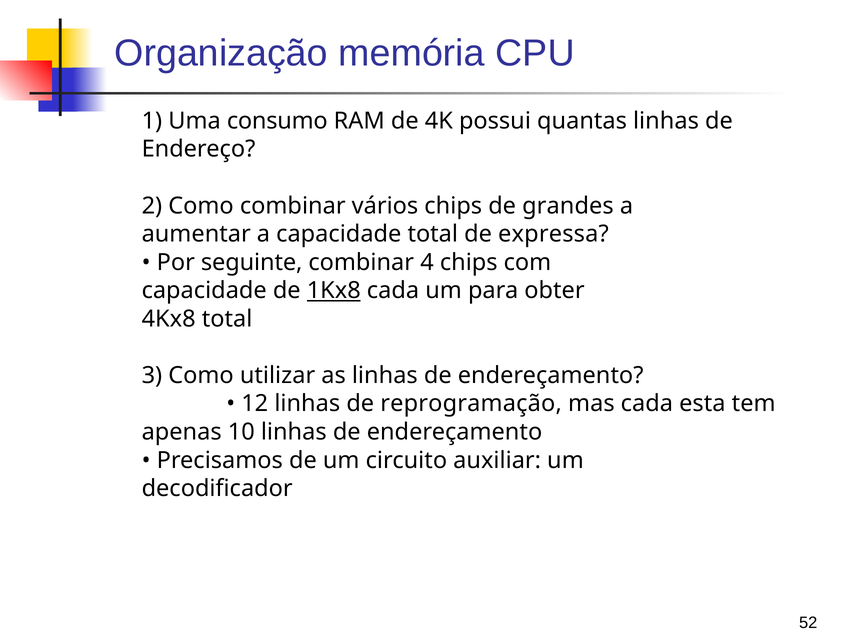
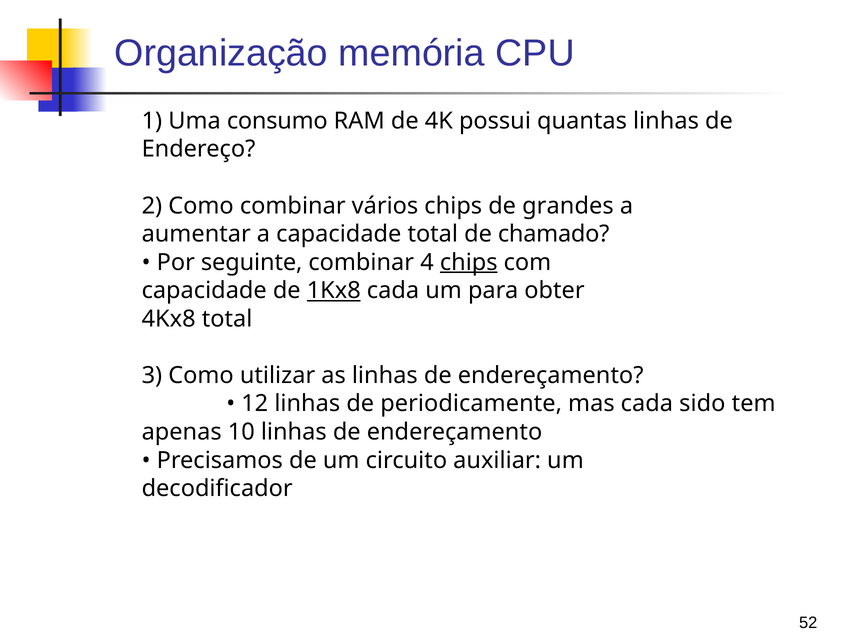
expressa: expressa -> chamado (554, 234)
chips underline: none -> present (469, 262)
reprogramação: reprogramação -> periodicamente (471, 403)
esta: esta -> sido (702, 403)
